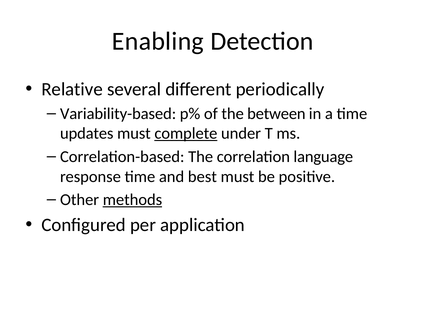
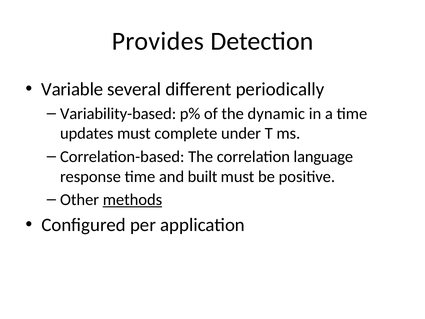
Enabling: Enabling -> Provides (158, 41)
Relative: Relative -> Variable (72, 89)
between: between -> dynamic (276, 114)
complete underline: present -> none (186, 133)
best: best -> built (203, 176)
